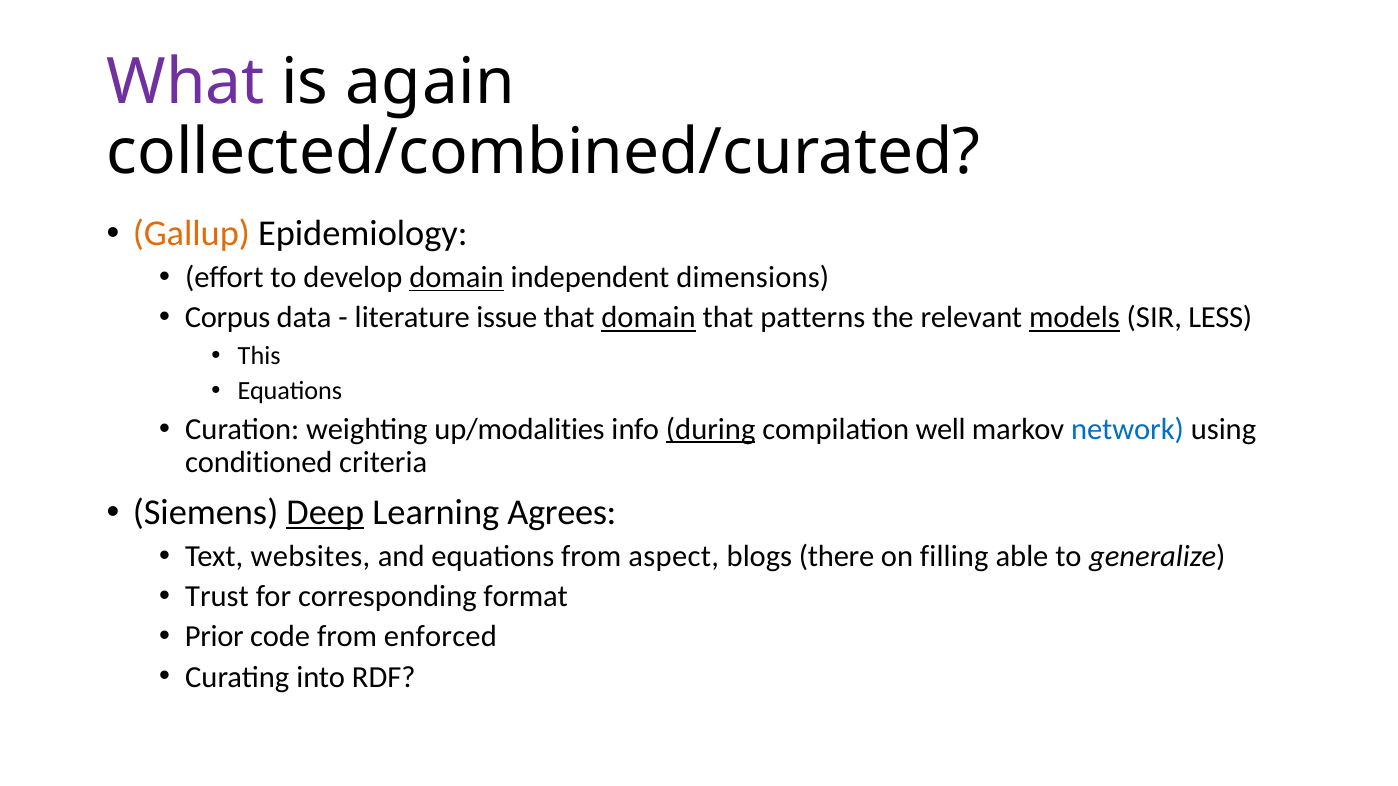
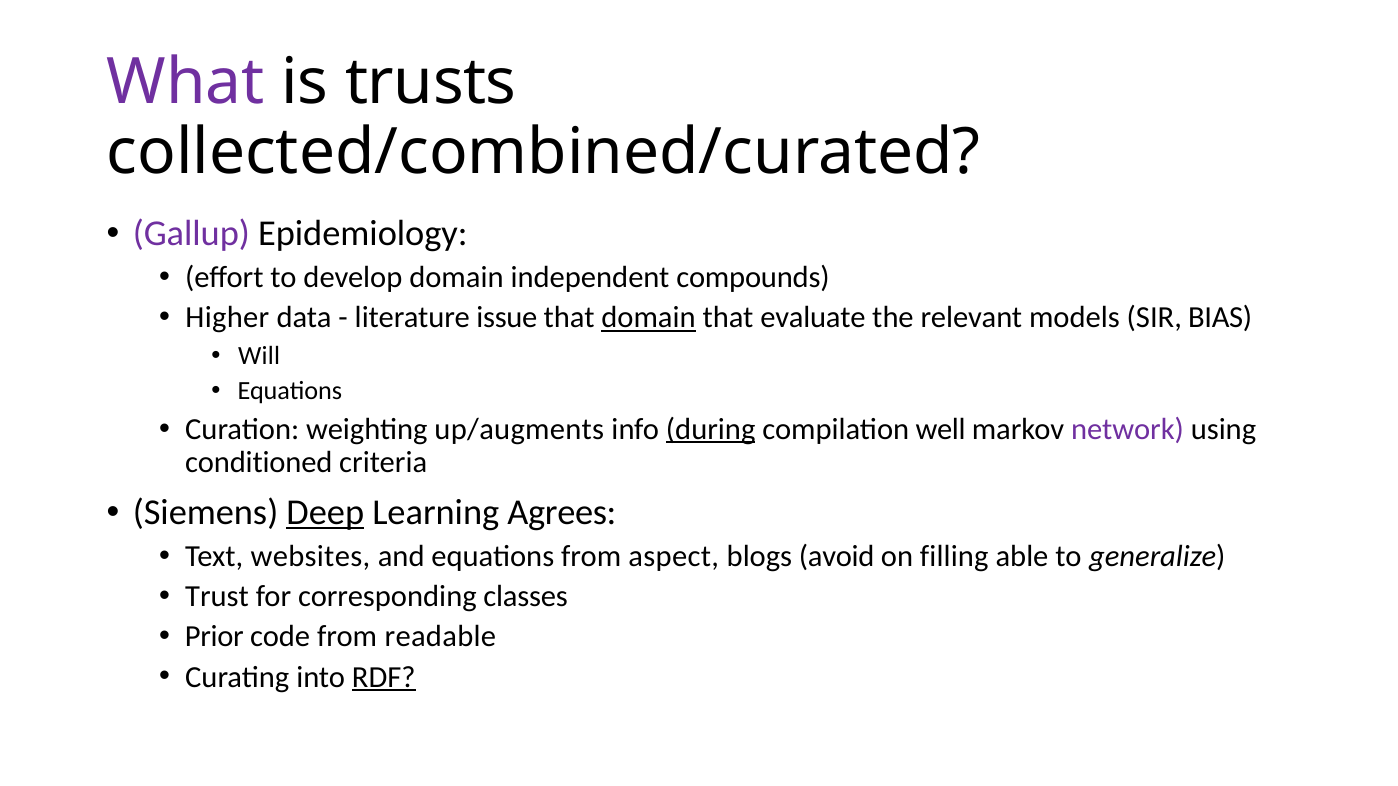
again: again -> trusts (431, 83)
Gallup colour: orange -> purple (191, 234)
domain underline: present -> none (456, 277)
dimensions: dimensions -> compounds (753, 277)
Corpus: Corpus -> Higher (227, 318)
patterns: patterns -> evaluate (813, 318)
models underline: present -> none (1074, 318)
LESS: LESS -> BIAS (1220, 318)
This: This -> Will (259, 356)
up/modalities: up/modalities -> up/augments (519, 429)
network colour: blue -> purple (1128, 429)
there: there -> avoid (837, 556)
format: format -> classes (526, 597)
enforced: enforced -> readable (440, 637)
RDF underline: none -> present (384, 677)
